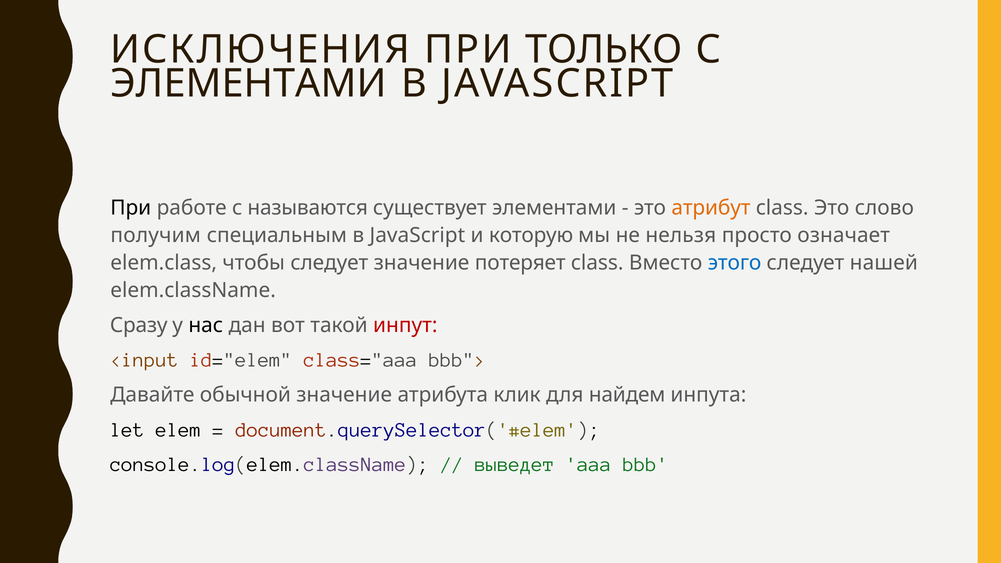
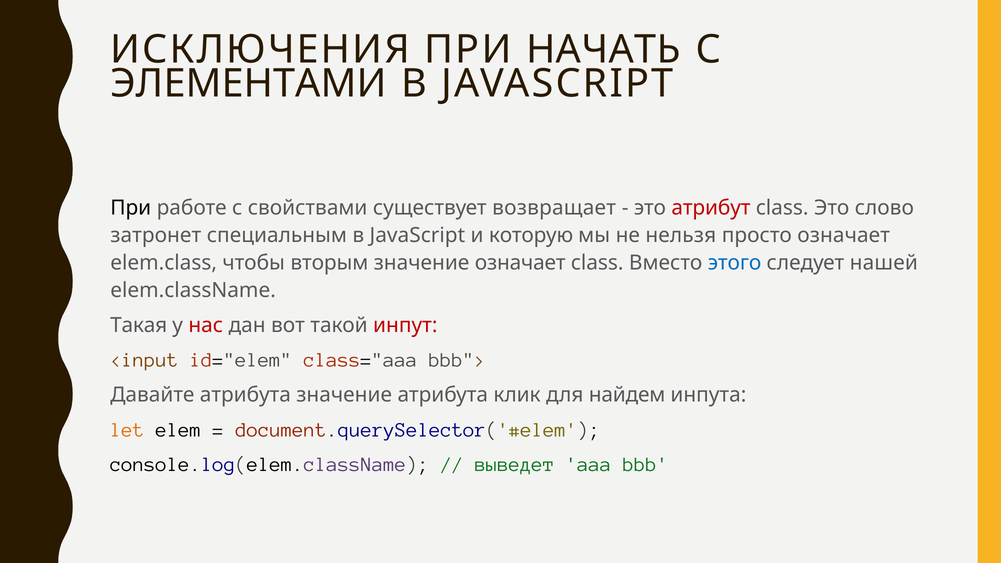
ТОЛЬКО: ТОЛЬКО -> НАЧАТЬ (604, 49)
называются: называются -> свойствами (308, 208)
существует элементами: элементами -> возвращает (554, 208)
атрибут colour: orange -> red (711, 208)
получим: получим -> затронет (156, 235)
чтобы следует: следует -> вторым (329, 263)
значение потеряет: потеряет -> означает (520, 263)
Сразу: Сразу -> Такая (139, 325)
нас colour: black -> red (206, 325)
Давайте обычной: обычной -> атрибута (245, 395)
let colour: black -> orange (127, 430)
